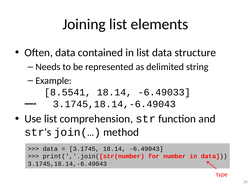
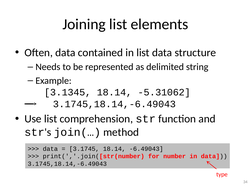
8.5541: 8.5541 -> 3.1345 (68, 92)
-6.49033: -6.49033 -> -5.31062 (164, 92)
